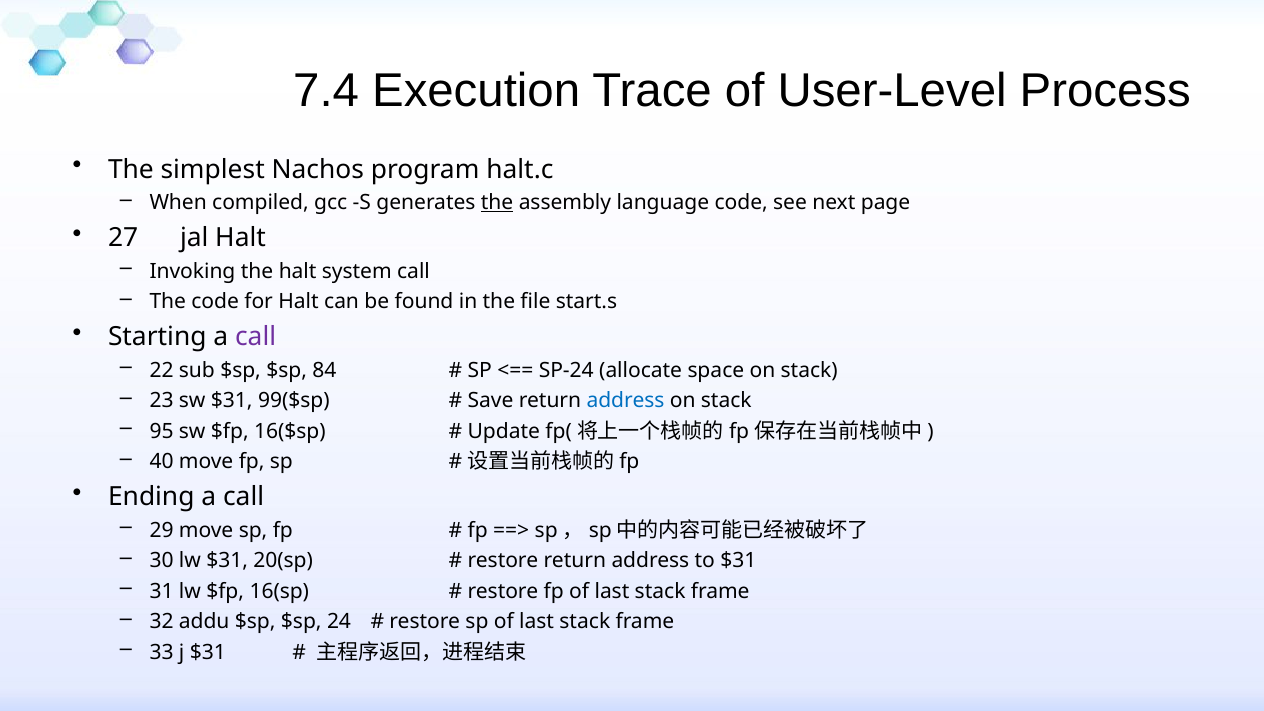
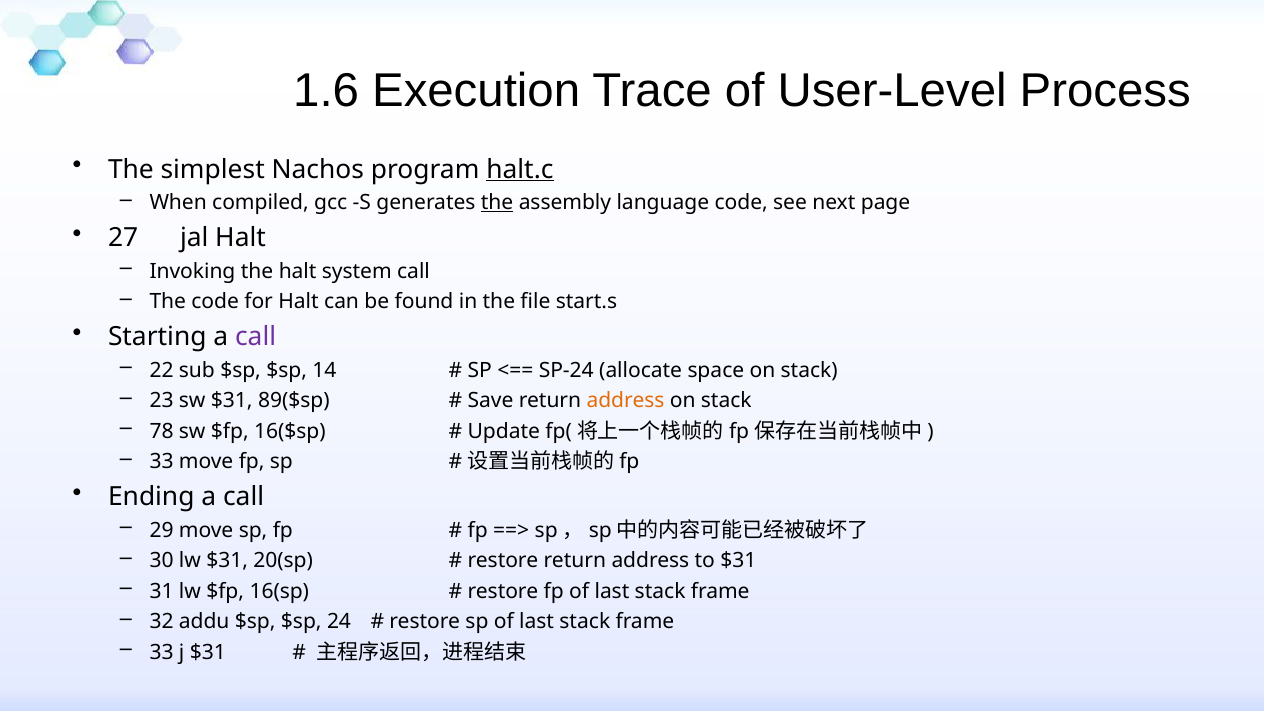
7.4: 7.4 -> 1.6 (326, 91)
halt.c underline: none -> present (520, 169)
84: 84 -> 14 (324, 370)
99($sp: 99($sp -> 89($sp (294, 401)
address colour: blue -> orange (626, 401)
95: 95 -> 78 (162, 431)
40: 40 -> 33 (162, 462)
